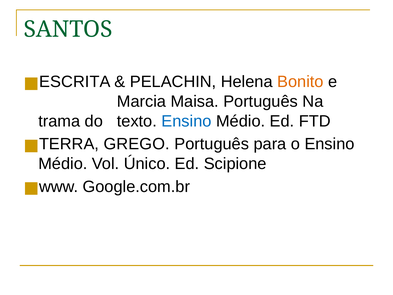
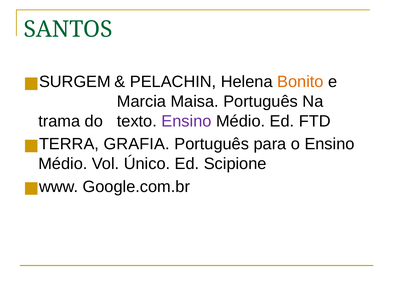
ESCRITA: ESCRITA -> SURGEM (75, 82)
Ensino colour: blue -> purple (186, 121)
GREGO: GREGO -> GRAFIA (137, 144)
